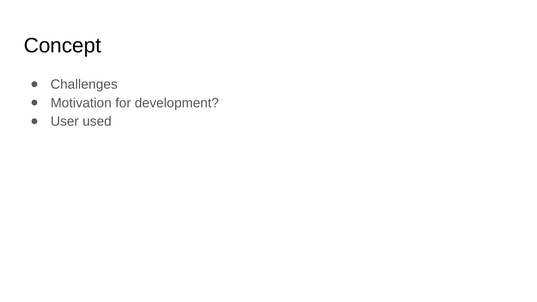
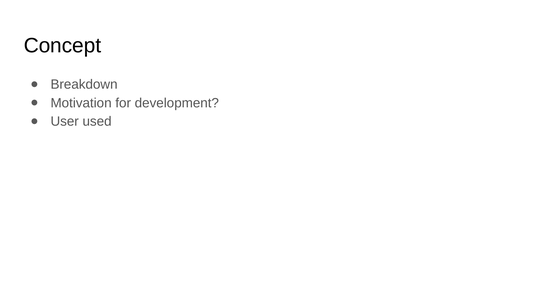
Challenges: Challenges -> Breakdown (84, 84)
